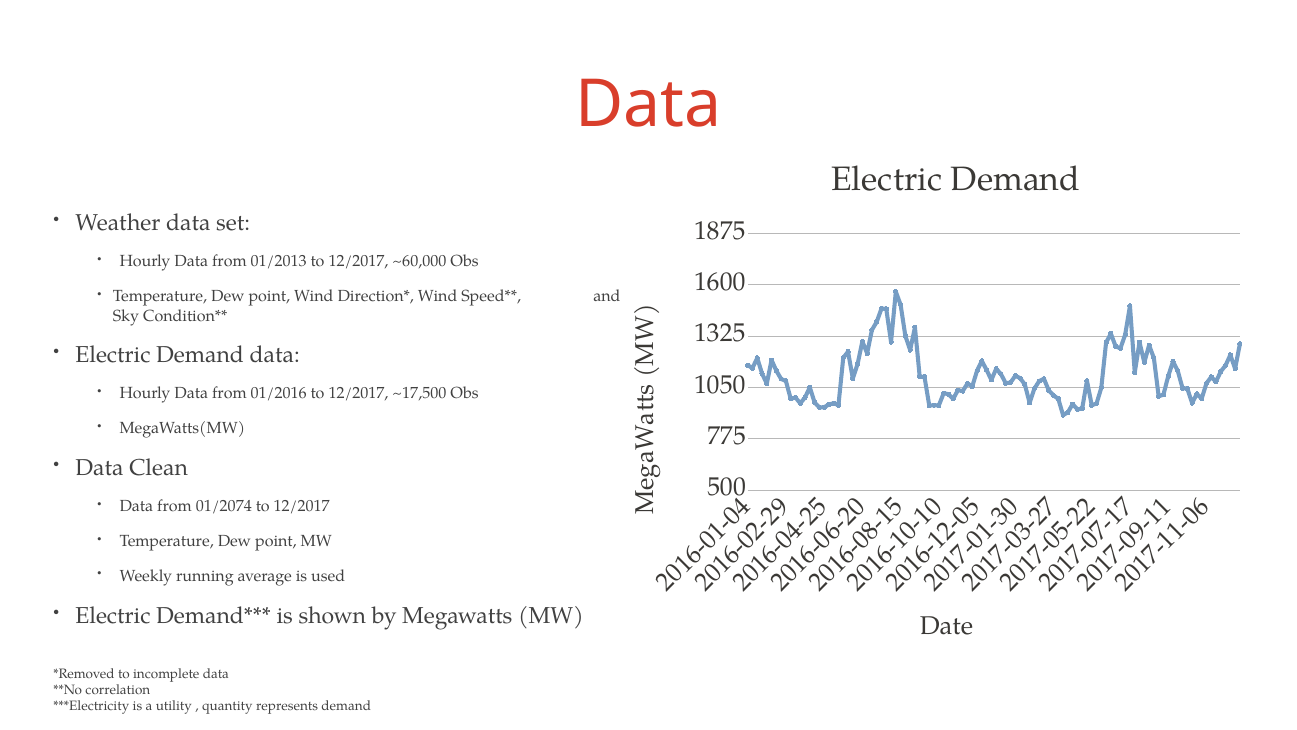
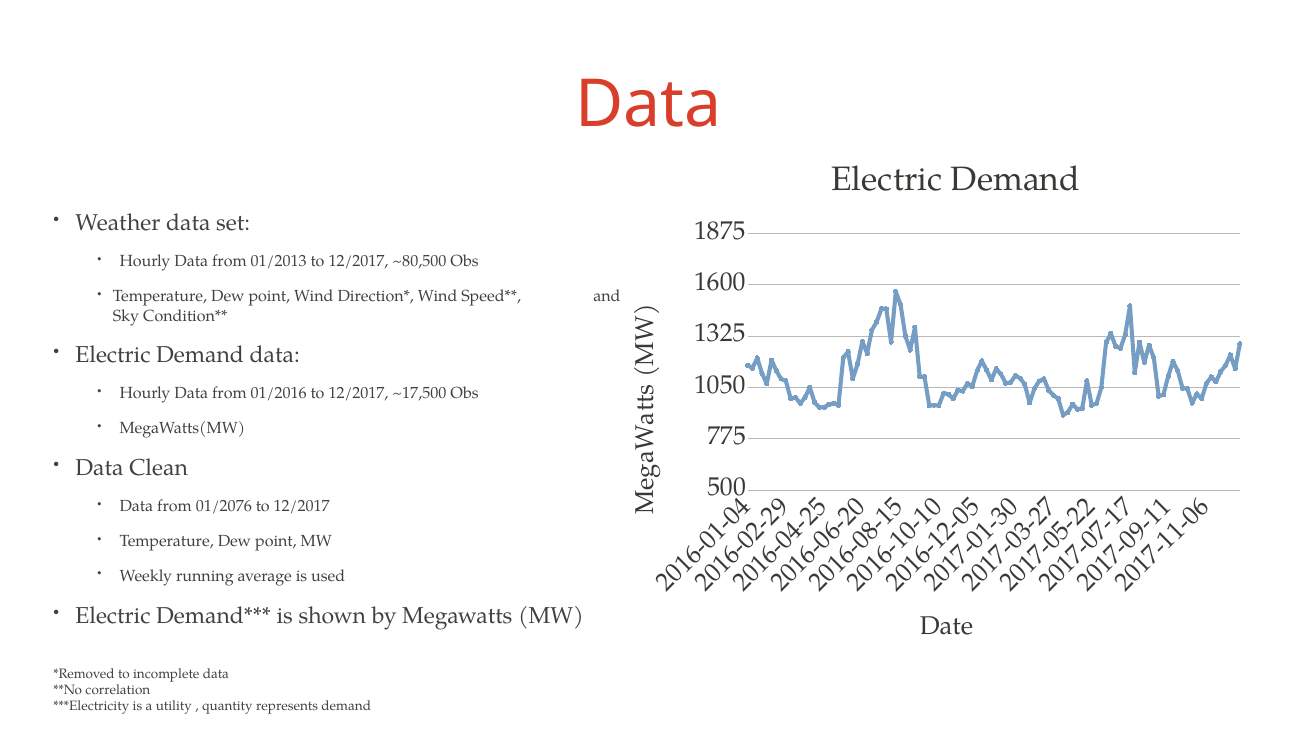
~60,000: ~60,000 -> ~80,500 (419, 261)
01/2074: 01/2074 -> 01/2076 (224, 506)
